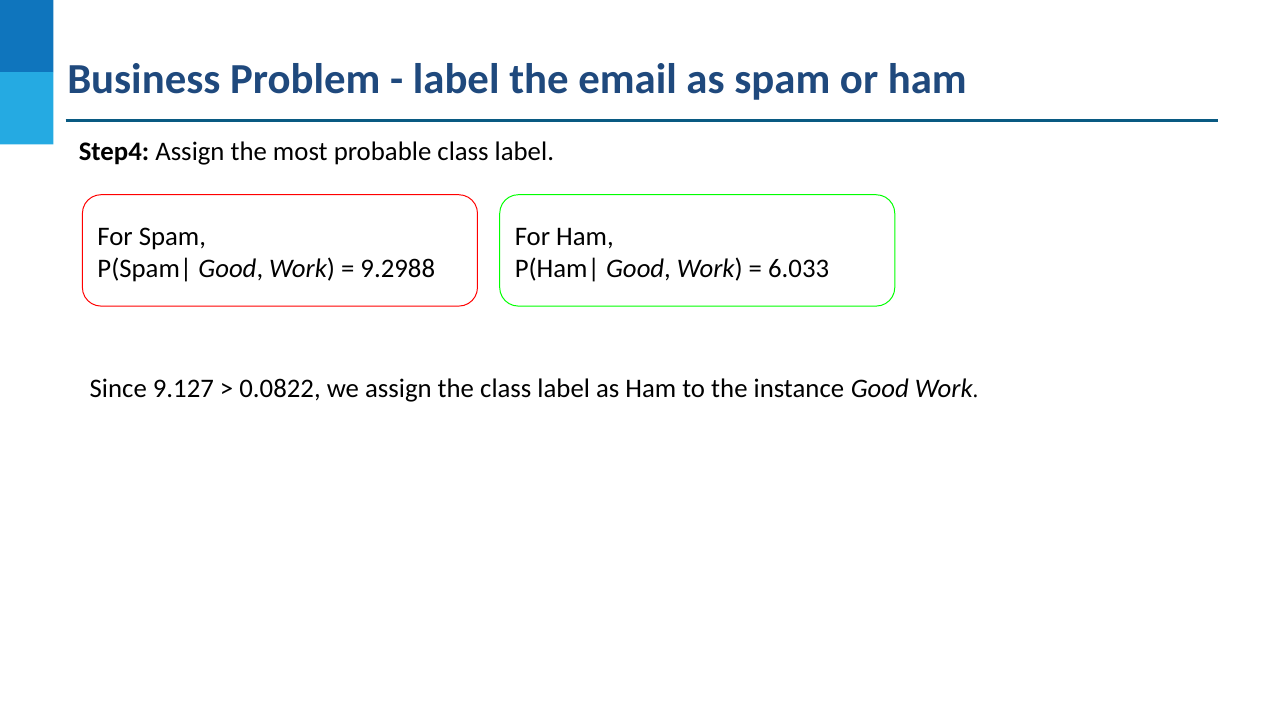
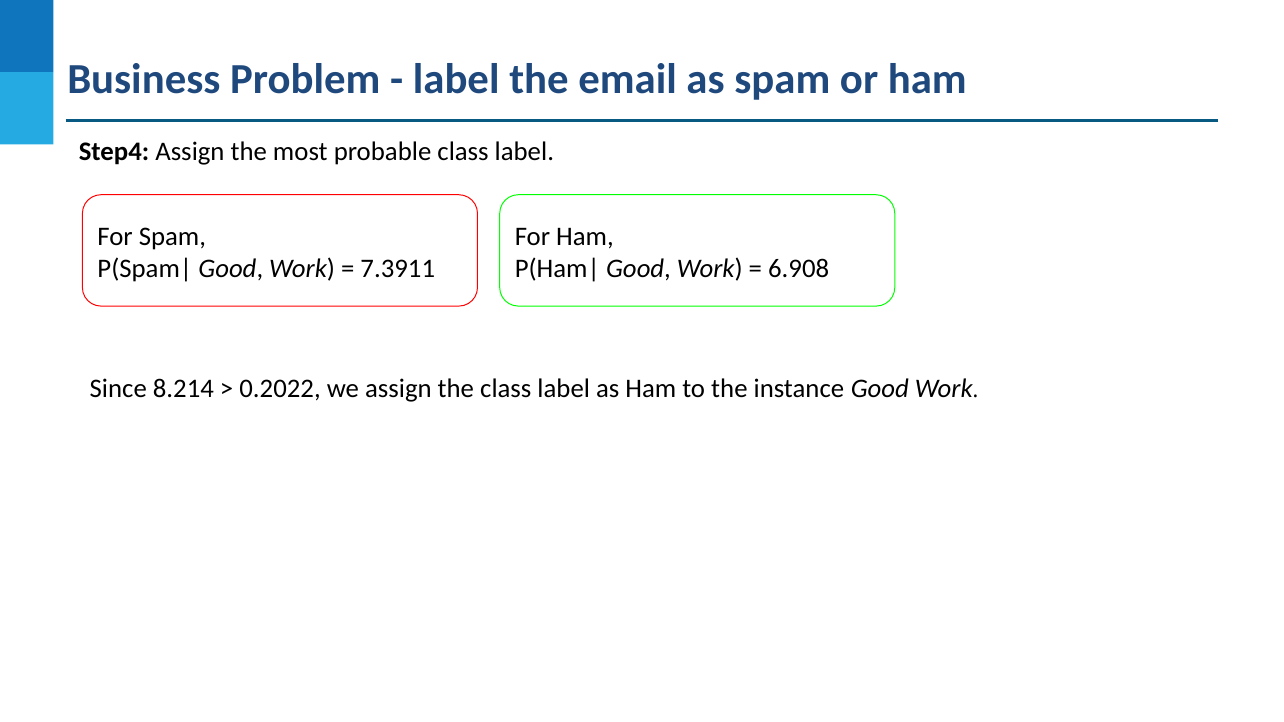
9.2988: 9.2988 -> 7.3911 (398, 268)
6.033: 6.033 -> 6.908 (799, 268)
9.127: 9.127 -> 8.214 (183, 388)
0.0822: 0.0822 -> 0.2022 (280, 388)
